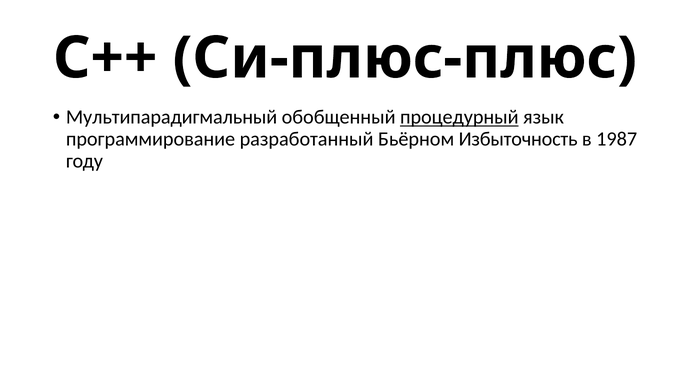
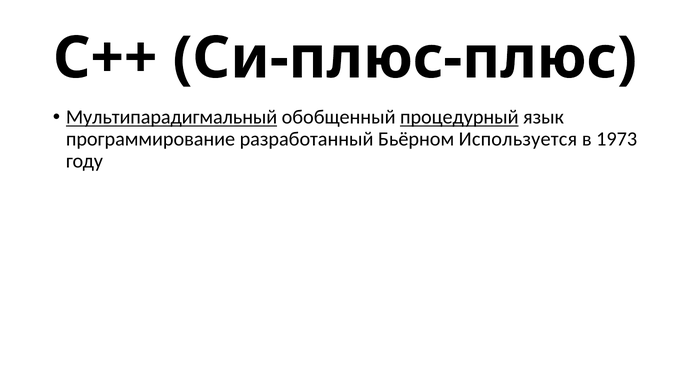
Мультипарадигмальный underline: none -> present (172, 117)
Избыточность: Избыточность -> Используется (518, 139)
1987: 1987 -> 1973 (617, 139)
